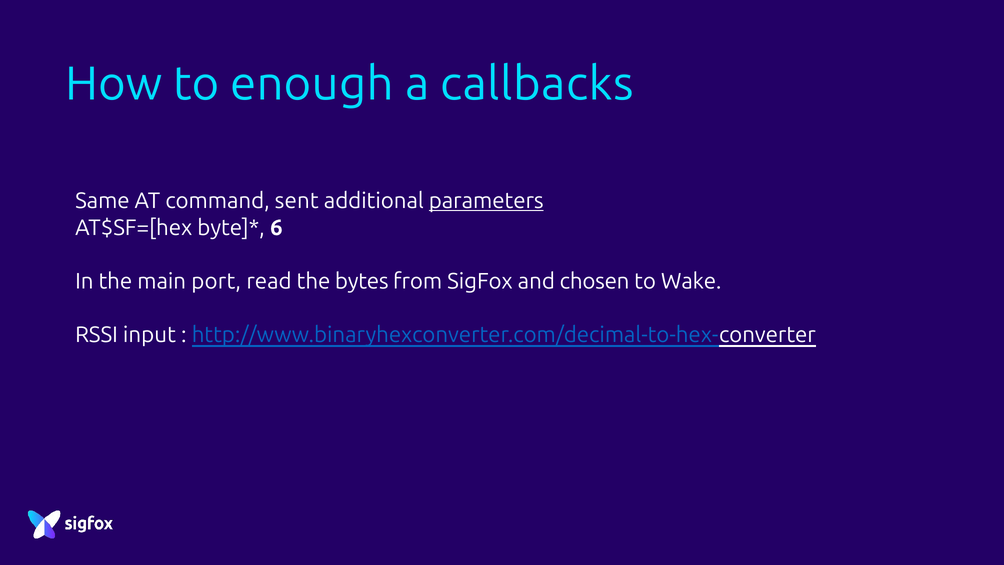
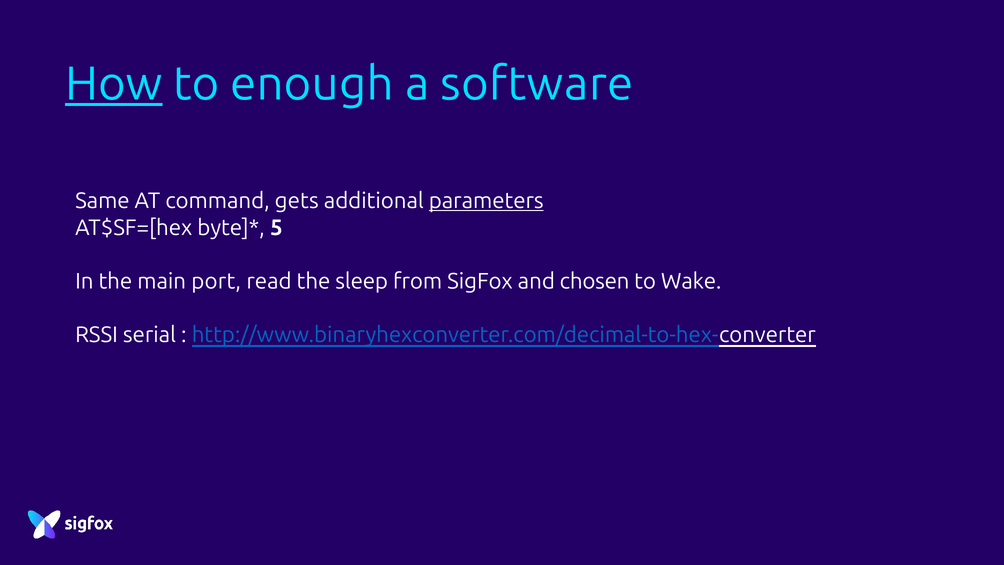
How underline: none -> present (114, 84)
callbacks: callbacks -> software (537, 84)
sent: sent -> gets (297, 201)
6: 6 -> 5 (276, 228)
bytes: bytes -> sleep (362, 281)
input: input -> serial (149, 335)
